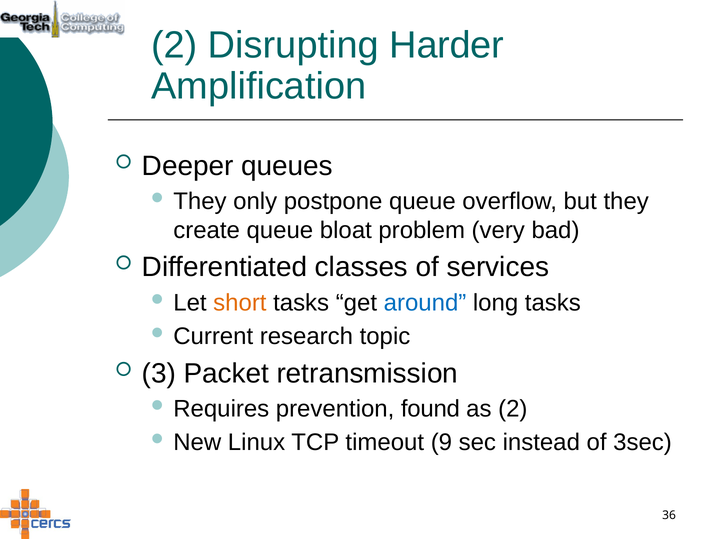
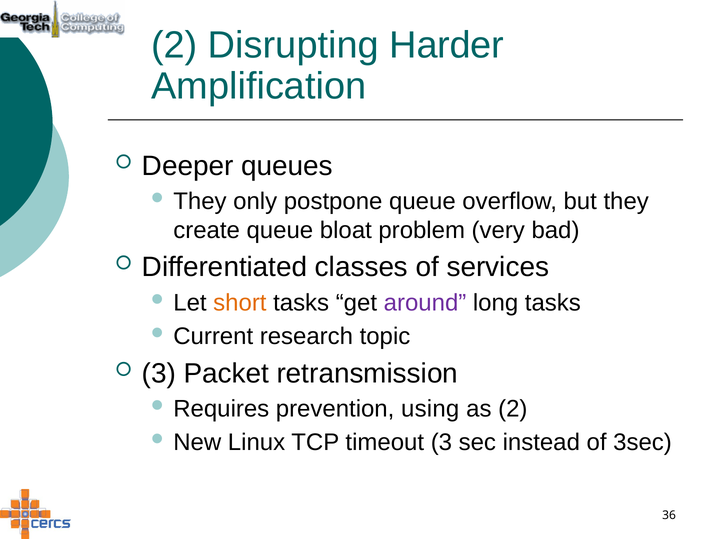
around colour: blue -> purple (425, 303)
found: found -> using (430, 409)
timeout 9: 9 -> 3 (441, 443)
